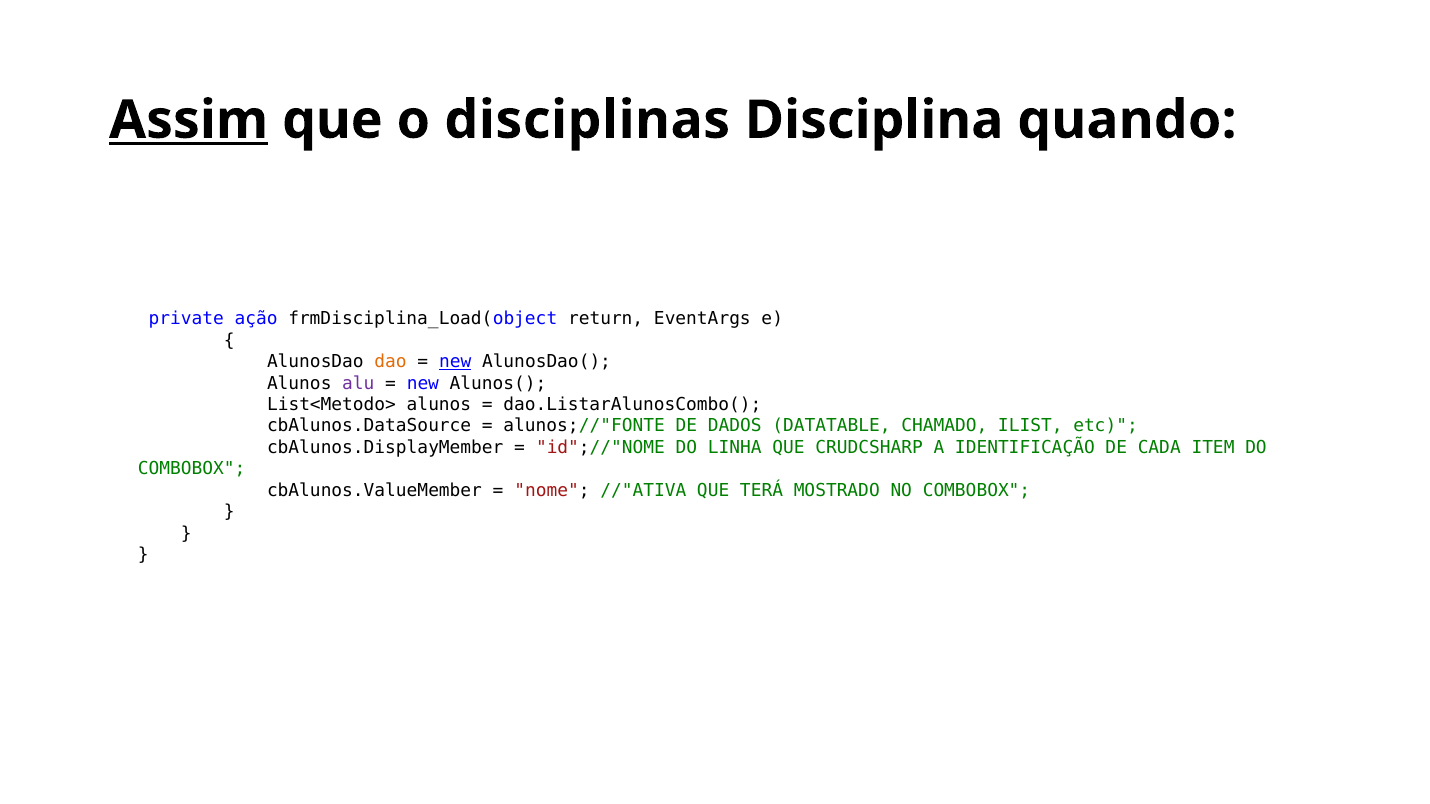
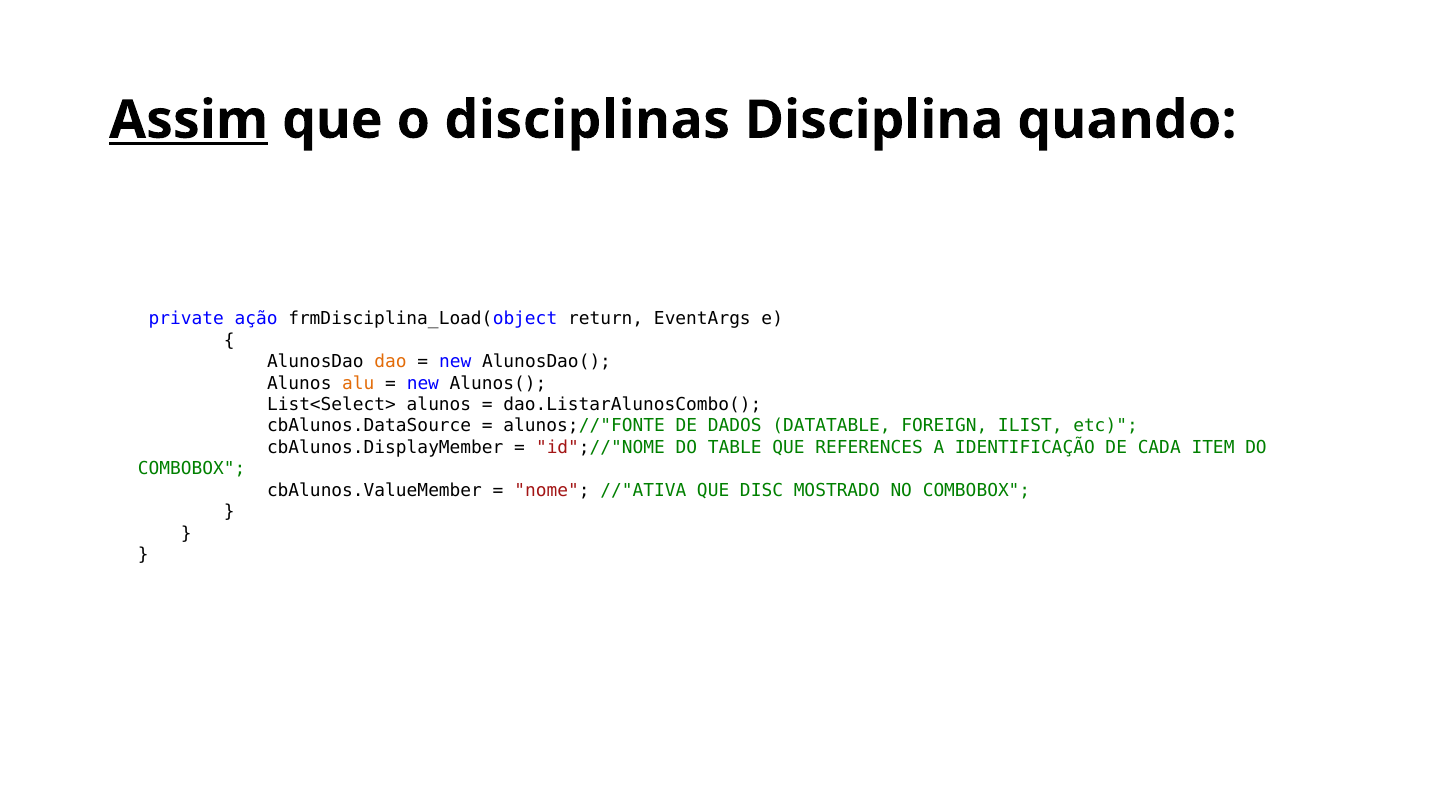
new underline: present -> none (455, 362)
alu colour: purple -> orange (358, 383)
List<Metodo>: List<Metodo> -> List<Select> (331, 405)
CHAMADO: CHAMADO -> FOREIGN (944, 426)
LINHA: LINHA -> TABLE (735, 448)
CRUDCSHARP: CRUDCSHARP -> REFERENCES (869, 448)
TERÁ: TERÁ -> DISC (762, 491)
